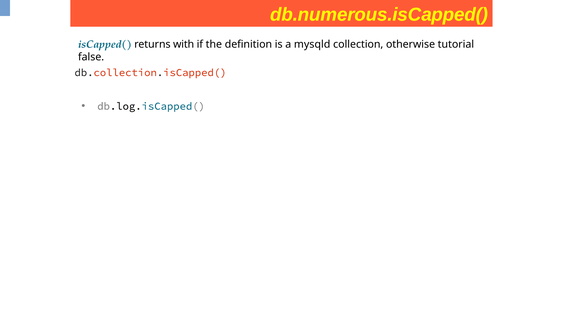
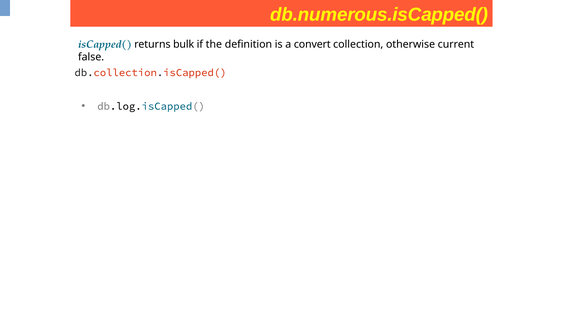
with: with -> bulk (184, 44)
mysqld: mysqld -> convert (312, 44)
tutorial: tutorial -> current (456, 44)
